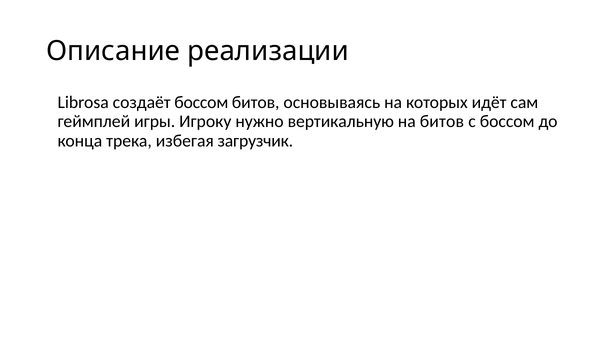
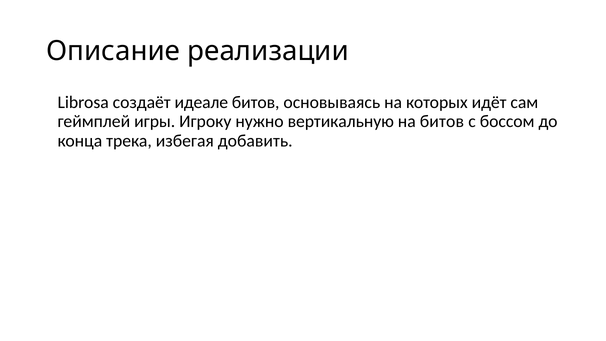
создаёт боссом: боссом -> идеале (201, 102)
загрузчик: загрузчик -> добавить (255, 141)
